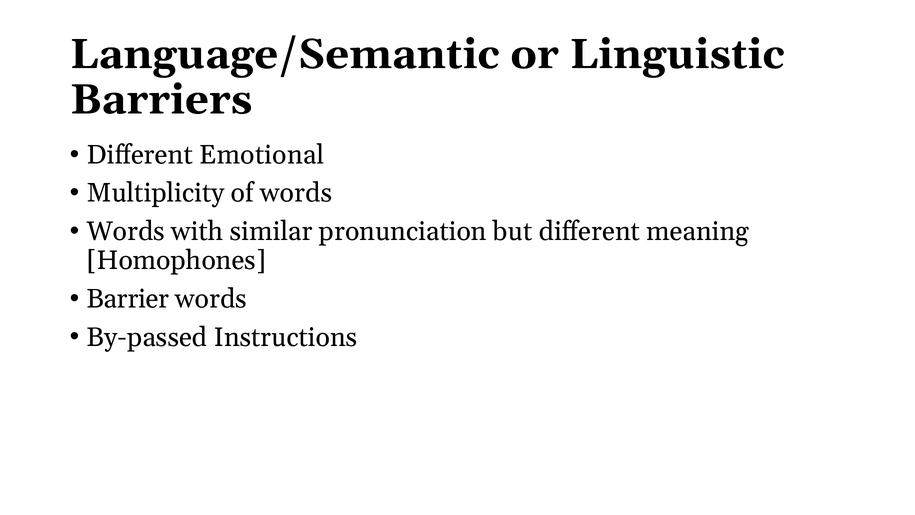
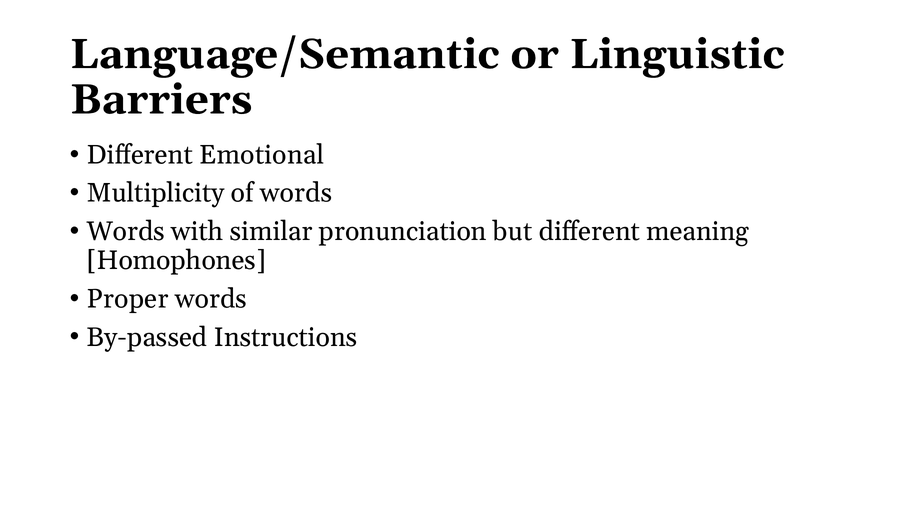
Barrier: Barrier -> Proper (128, 299)
